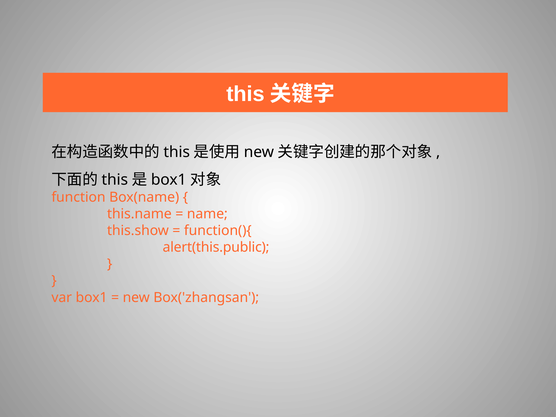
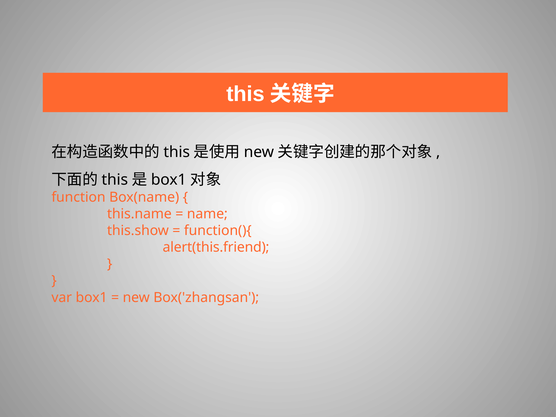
alert(this.public: alert(this.public -> alert(this.friend (216, 247)
